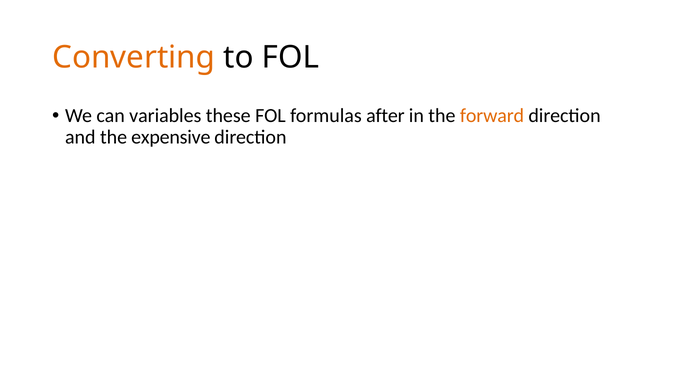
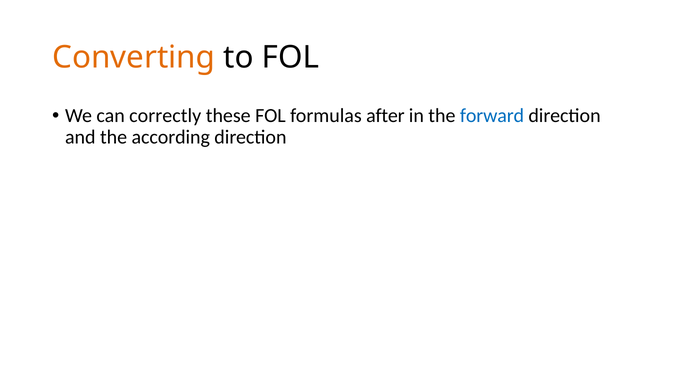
variables: variables -> correctly (165, 116)
forward colour: orange -> blue (492, 116)
expensive: expensive -> according (171, 137)
